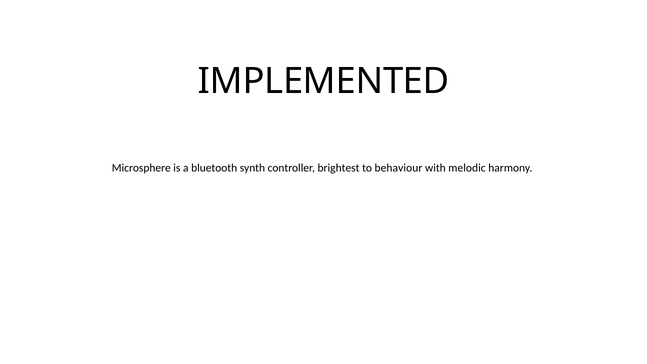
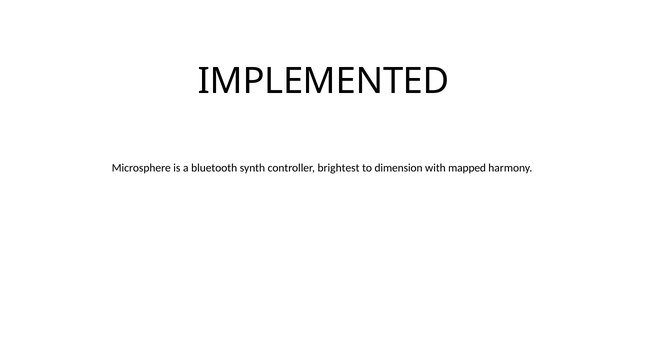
behaviour: behaviour -> dimension (399, 168)
melodic: melodic -> mapped (467, 168)
